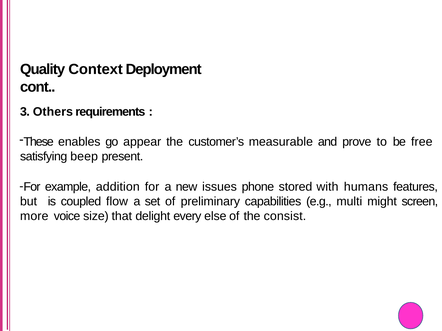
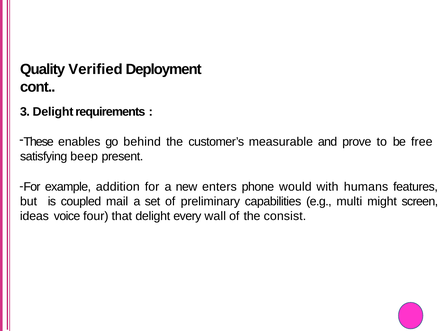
Context: Context -> Verified (96, 69)
3 Others: Others -> Delight (53, 112)
appear: appear -> behind (142, 142)
issues: issues -> enters (219, 187)
stored: stored -> would (295, 187)
flow: flow -> mail (117, 202)
more: more -> ideas (34, 217)
size: size -> four (96, 217)
else: else -> wall (215, 217)
